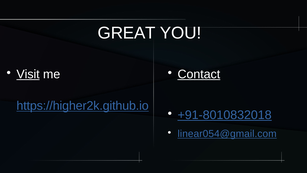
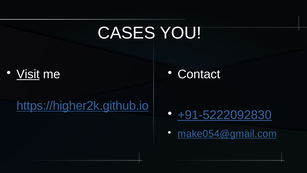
GREAT: GREAT -> CASES (127, 33)
Contact underline: present -> none (199, 74)
+91-8010832018: +91-8010832018 -> +91-5222092830 (225, 115)
linear054@gmail.com: linear054@gmail.com -> make054@gmail.com (227, 134)
